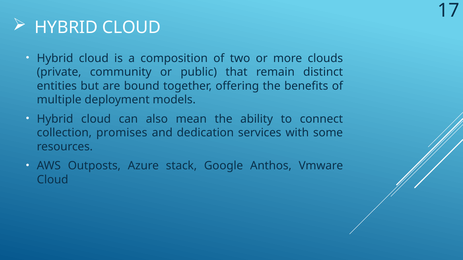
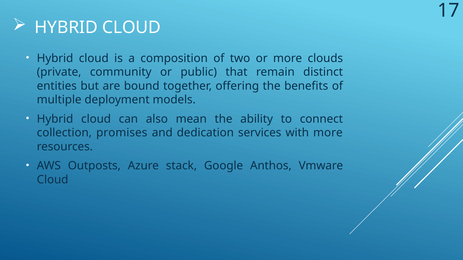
with some: some -> more (328, 133)
